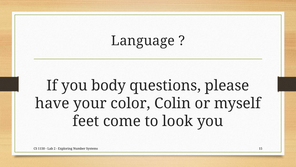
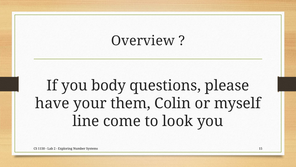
Language: Language -> Overview (143, 41)
color: color -> them (130, 103)
feet: feet -> line (86, 121)
